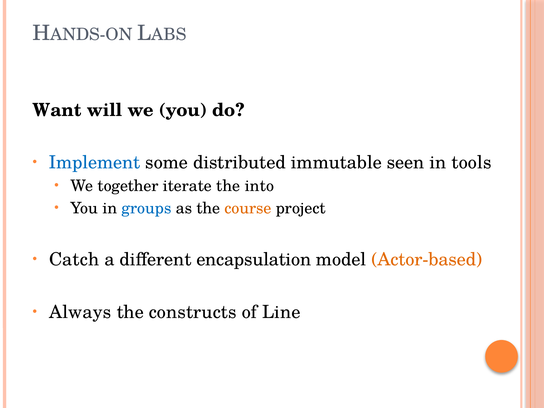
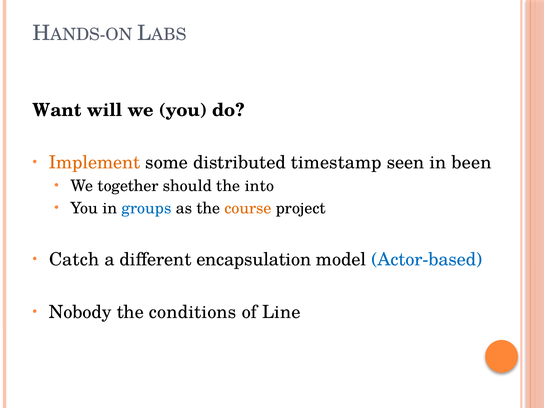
Implement colour: blue -> orange (95, 163)
immutable: immutable -> timestamp (336, 163)
tools: tools -> been (472, 163)
iterate: iterate -> should (187, 186)
Actor-based colour: orange -> blue (427, 260)
Always: Always -> Nobody (80, 312)
constructs: constructs -> conditions (193, 312)
